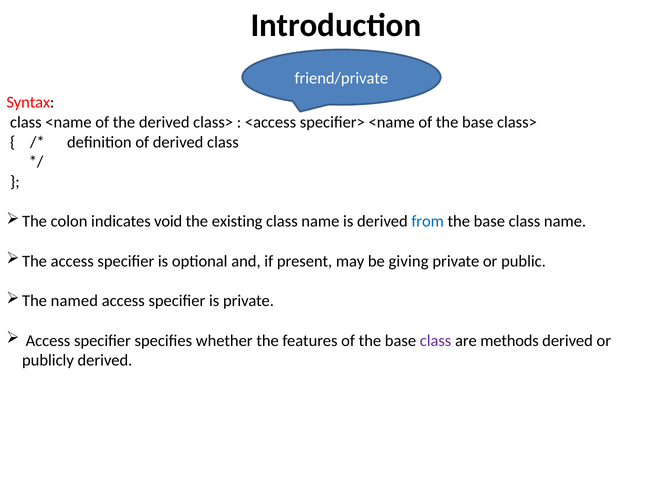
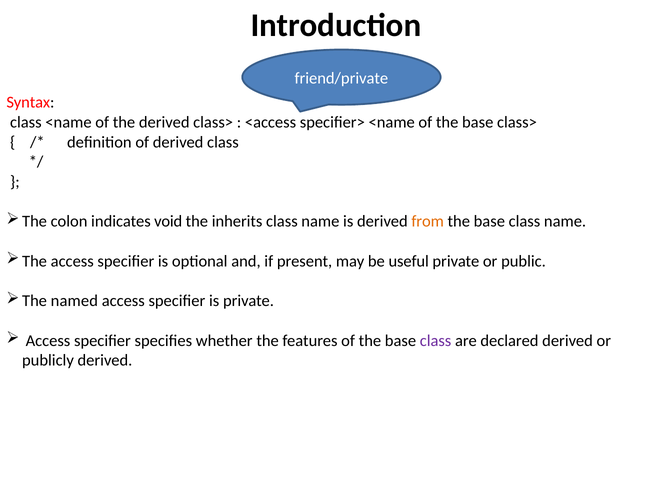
existing: existing -> inherits (237, 221)
from colour: blue -> orange (428, 221)
giving: giving -> useful (409, 261)
methods: methods -> declared (509, 340)
